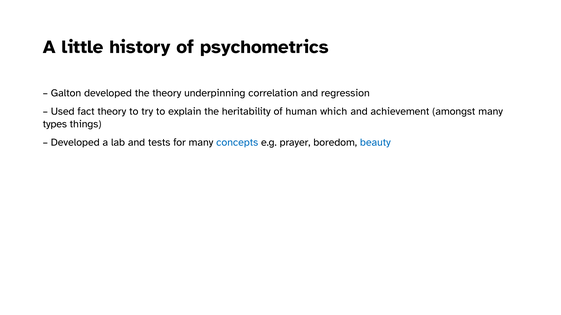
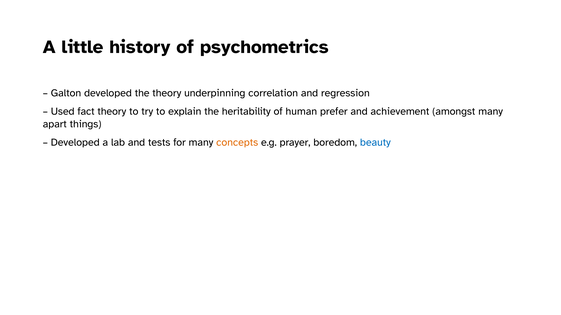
which: which -> prefer (334, 112)
types: types -> apart (55, 124)
concepts colour: blue -> orange (237, 143)
